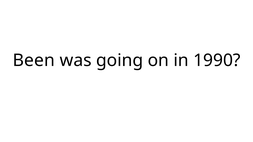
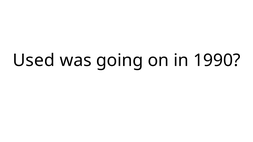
Been: Been -> Used (34, 61)
